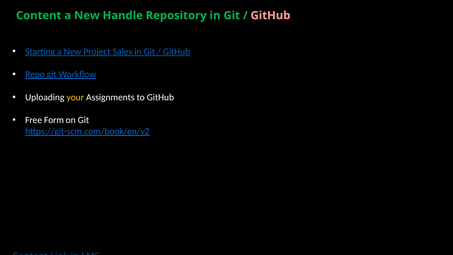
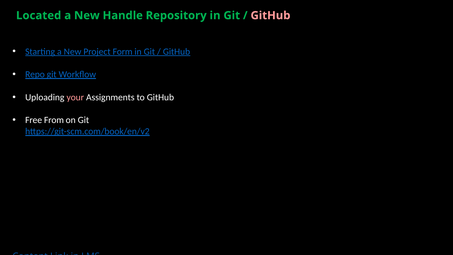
Content: Content -> Located (39, 15)
Sales: Sales -> Form (123, 52)
your colour: yellow -> pink (75, 97)
Form: Form -> From (54, 120)
